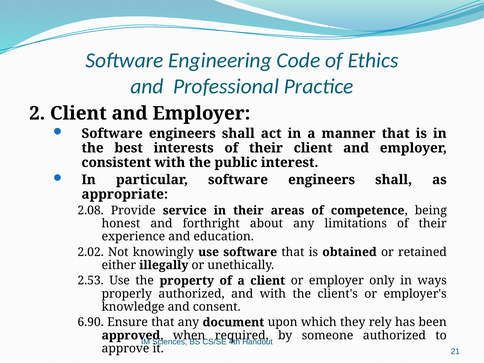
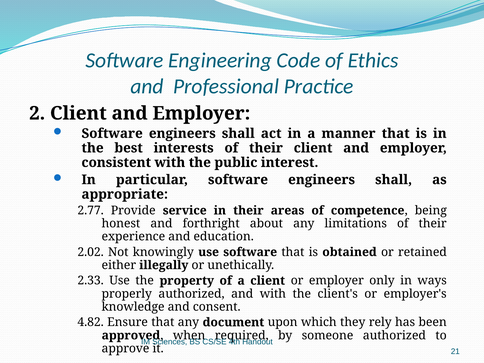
2.08: 2.08 -> 2.77 (91, 210)
2.53: 2.53 -> 2.33 (91, 281)
6.90: 6.90 -> 4.82 (91, 322)
